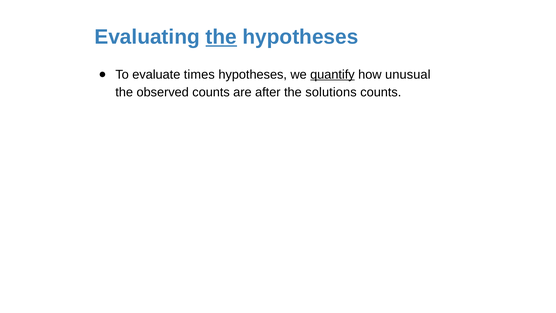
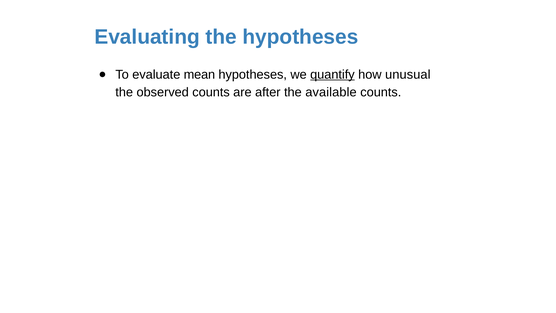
the underline: present -> none (221, 37)
times: times -> mean (199, 75)
solutions: solutions -> available (331, 92)
